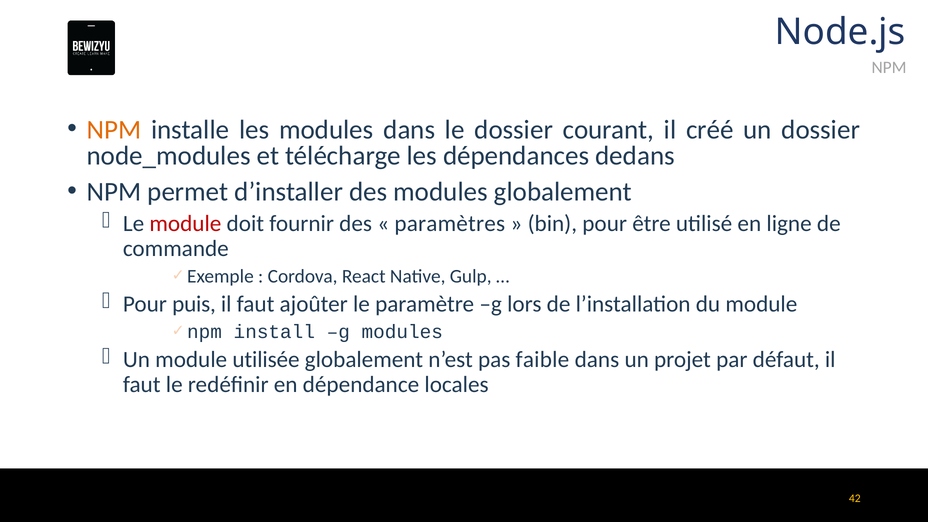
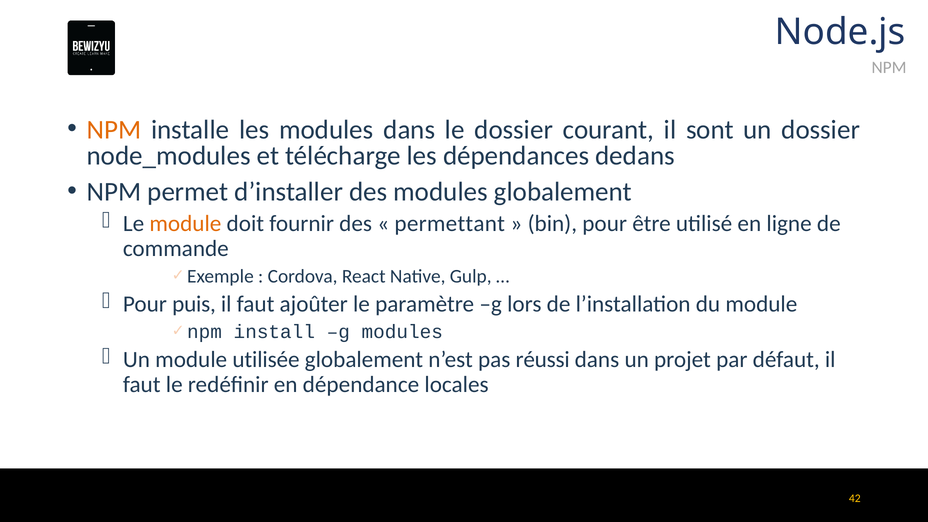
créé: créé -> sont (710, 130)
module colour: red -> orange (185, 223)
paramètres: paramètres -> permettant (450, 223)
faible: faible -> réussi (543, 360)
